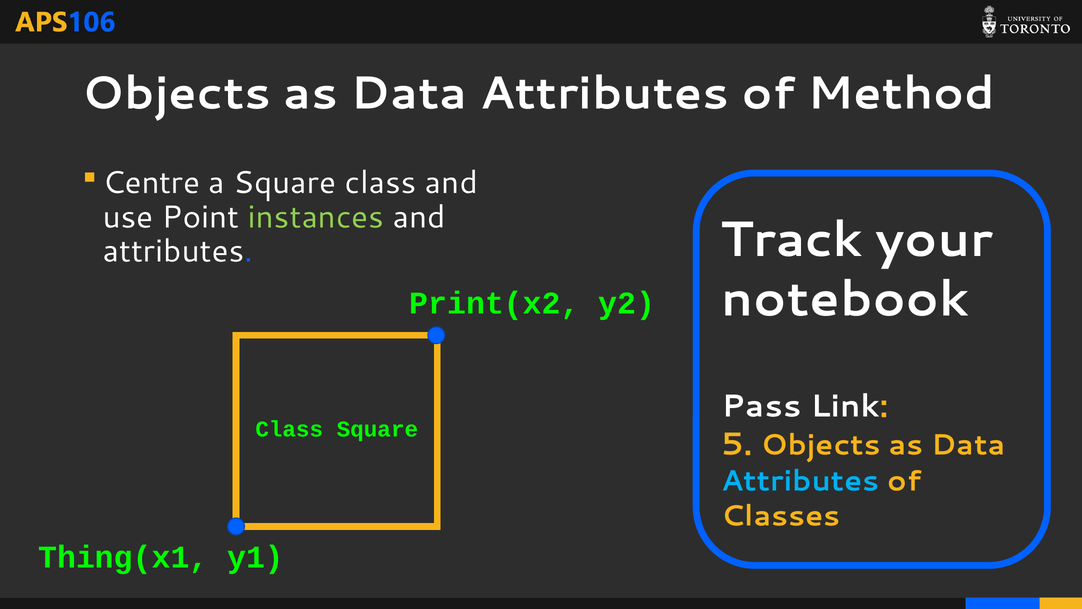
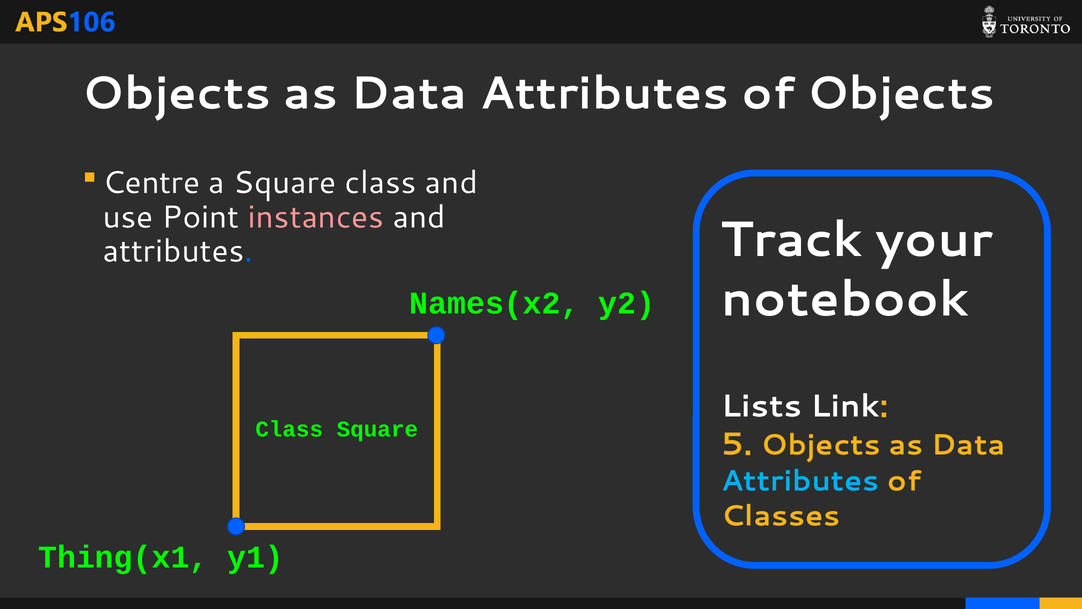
of Method: Method -> Objects (901, 93)
instances colour: light green -> pink (316, 217)
Print(x2: Print(x2 -> Names(x2 (494, 303)
Pass: Pass -> Lists (762, 406)
